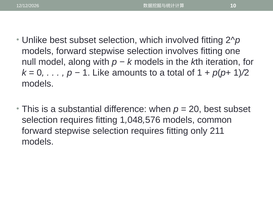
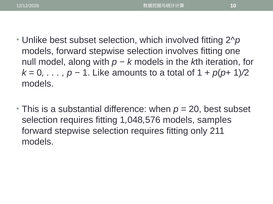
common: common -> samples (214, 120)
